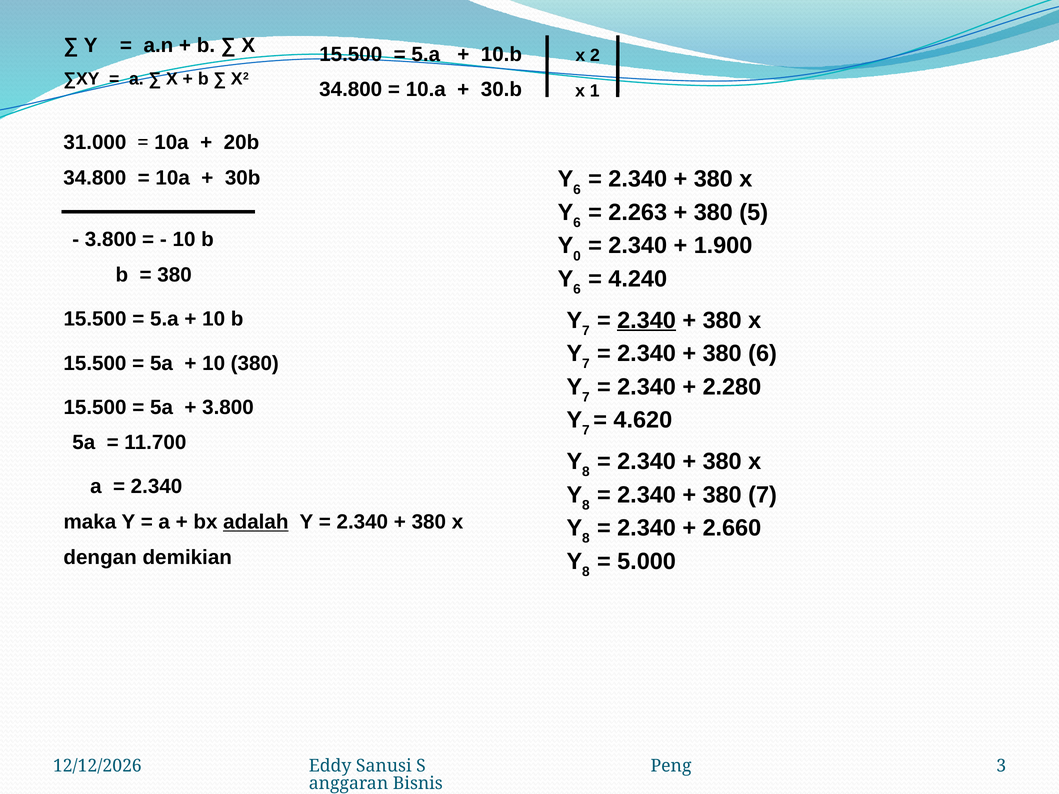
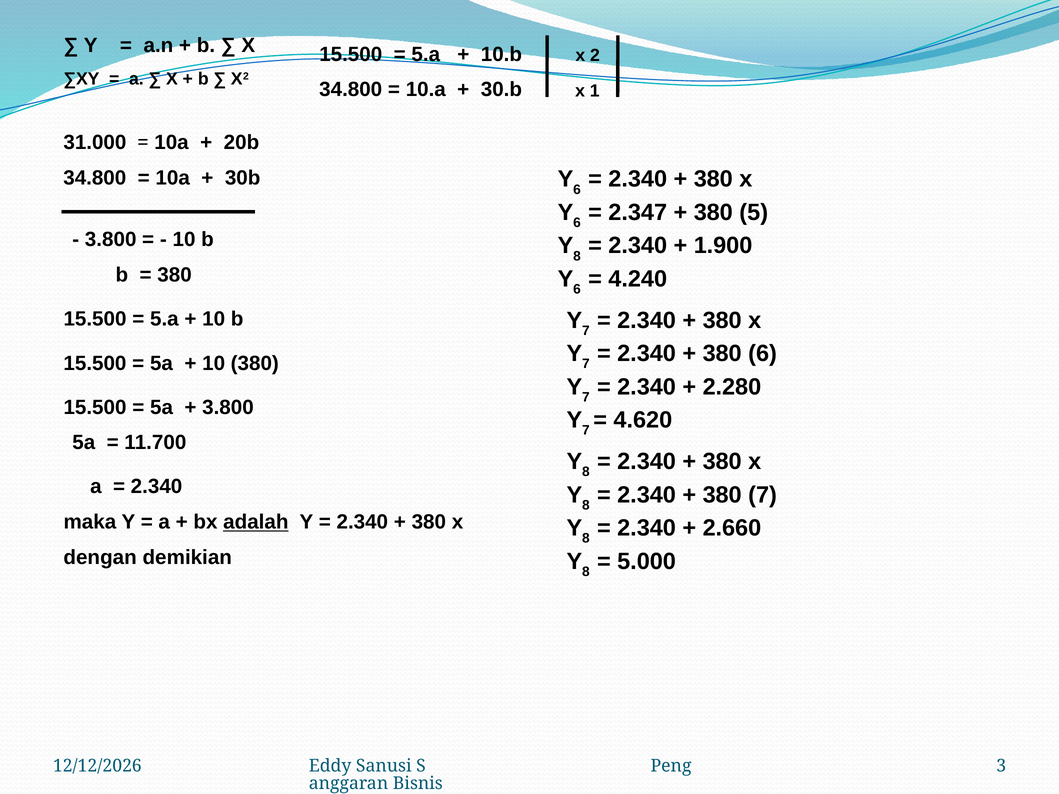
2.263: 2.263 -> 2.347 (638, 213)
0: 0 -> 8 (577, 256)
2.340 underline: present -> none (647, 320)
